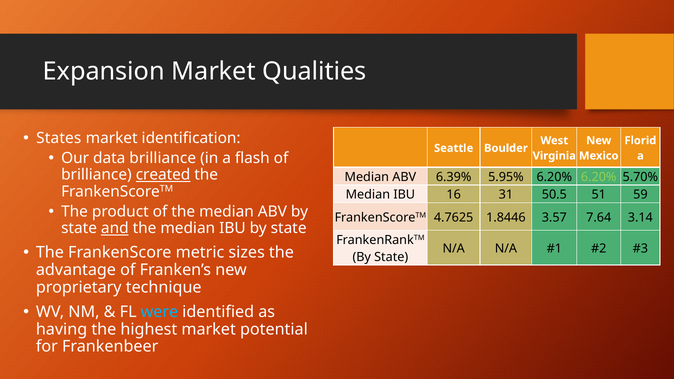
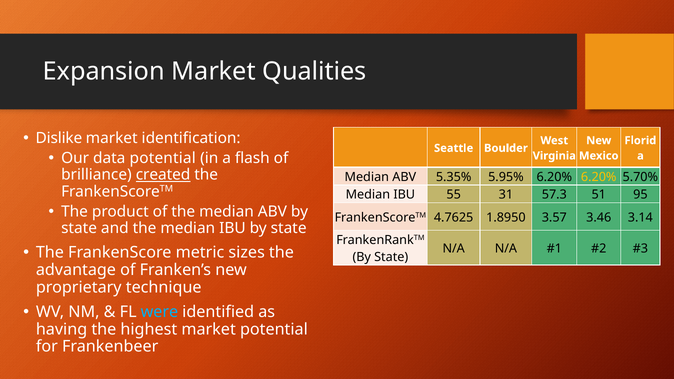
States: States -> Dislike (59, 138)
data brilliance: brilliance -> potential (163, 158)
6.39%: 6.39% -> 5.35% (454, 177)
6.20% colour: light green -> yellow (599, 177)
16: 16 -> 55 (454, 195)
50.5: 50.5 -> 57.3 (554, 195)
59: 59 -> 95 (640, 195)
1.8446: 1.8446 -> 1.8950 (506, 217)
7.64: 7.64 -> 3.46 (599, 217)
and underline: present -> none (115, 228)
